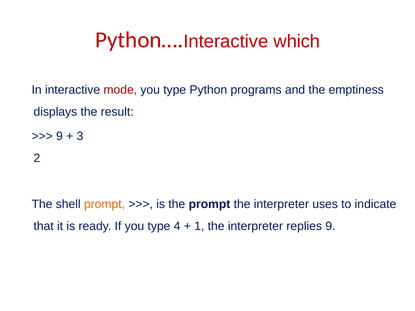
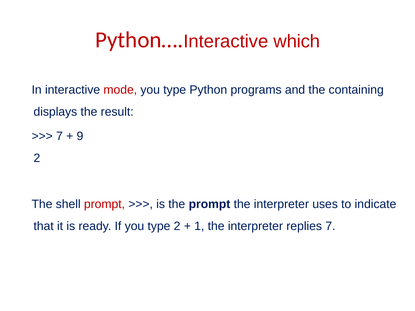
emptiness: emptiness -> containing (356, 90)
9: 9 -> 7 (60, 136)
3: 3 -> 9 (80, 136)
prompt colour: orange -> red (104, 204)
type 4: 4 -> 2 (177, 226)
replies 9: 9 -> 7 (330, 226)
